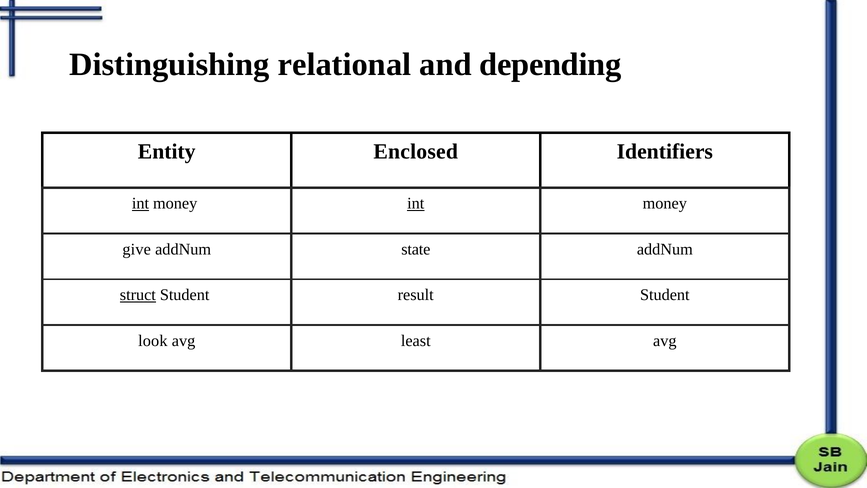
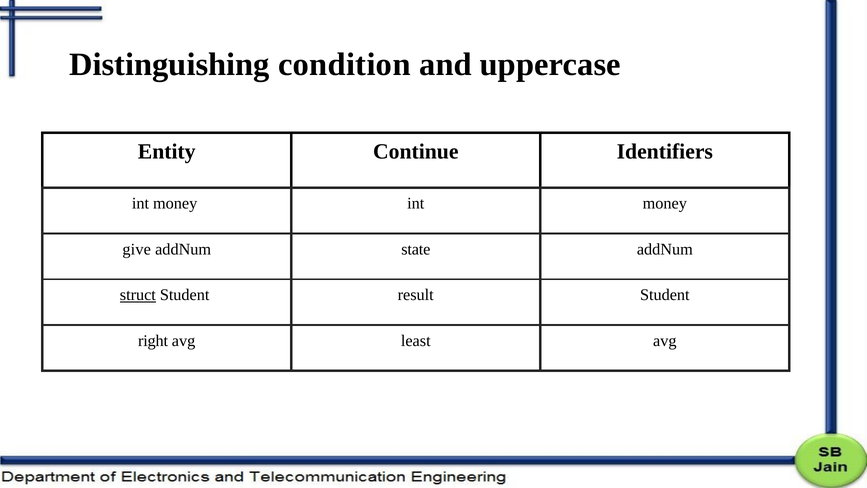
relational: relational -> condition (344, 64)
depending: depending -> uppercase (550, 64)
Enclosed: Enclosed -> Continue (416, 151)
int underline: present -> none (141, 203)
int underline: present -> none (416, 203)
look: look -> right (153, 341)
